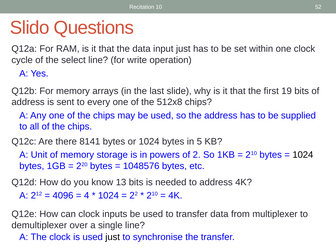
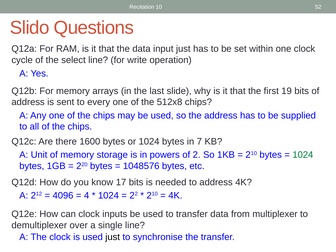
8141: 8141 -> 1600 (90, 142)
5: 5 -> 7 (199, 142)
1024 colour: black -> green (303, 155)
13: 13 -> 17 (121, 182)
